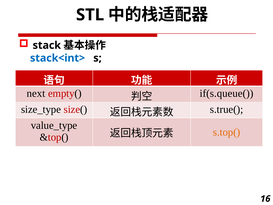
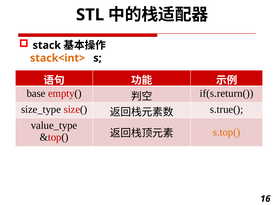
stack<int> colour: blue -> orange (58, 58)
next: next -> base (36, 93)
if(s.queue(: if(s.queue( -> if(s.return( (227, 93)
